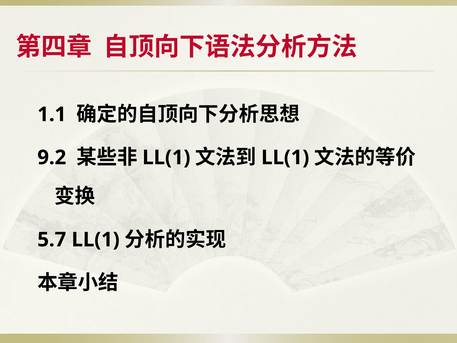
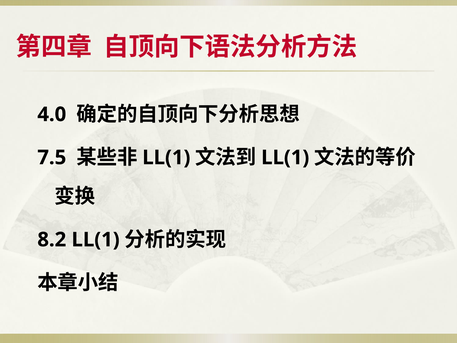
1.1: 1.1 -> 4.0 (52, 114)
9.2: 9.2 -> 7.5 (52, 157)
5.7: 5.7 -> 8.2 (52, 239)
